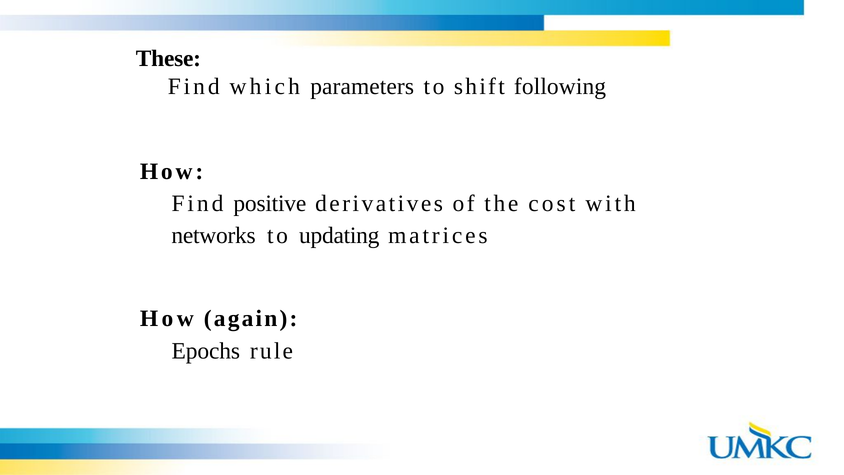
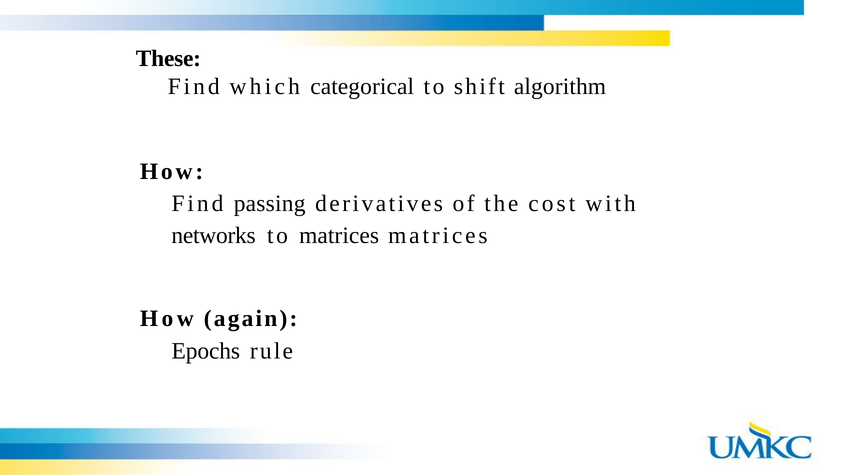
parameters: parameters -> categorical (362, 86)
following: following -> algorithm (560, 86)
positive: positive -> passing (270, 203)
to updating: updating -> matrices (339, 235)
